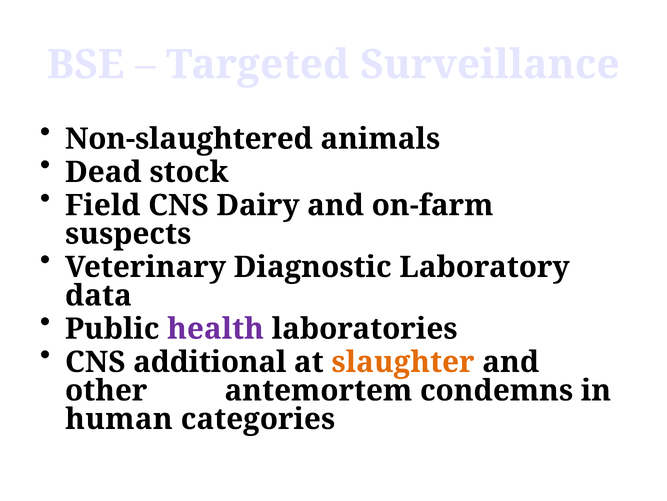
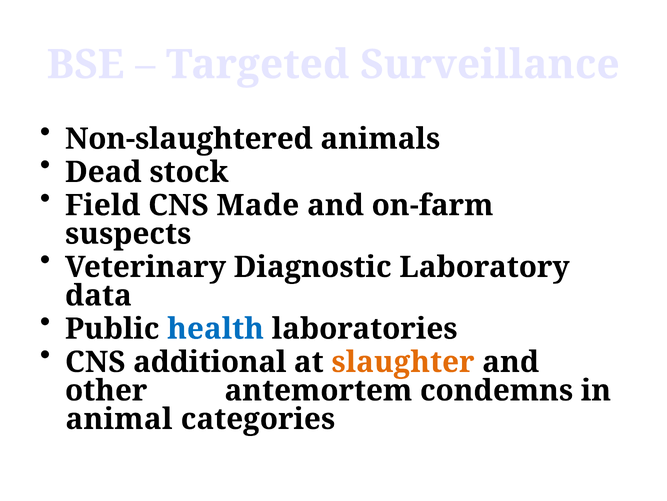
Dairy: Dairy -> Made (258, 205)
health colour: purple -> blue (216, 328)
human: human -> animal (119, 419)
